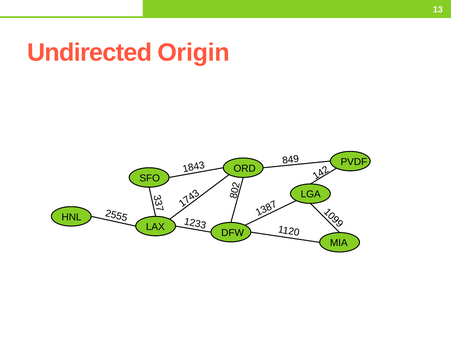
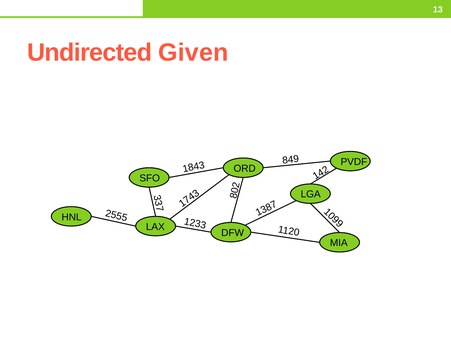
Origin: Origin -> Given (193, 52)
